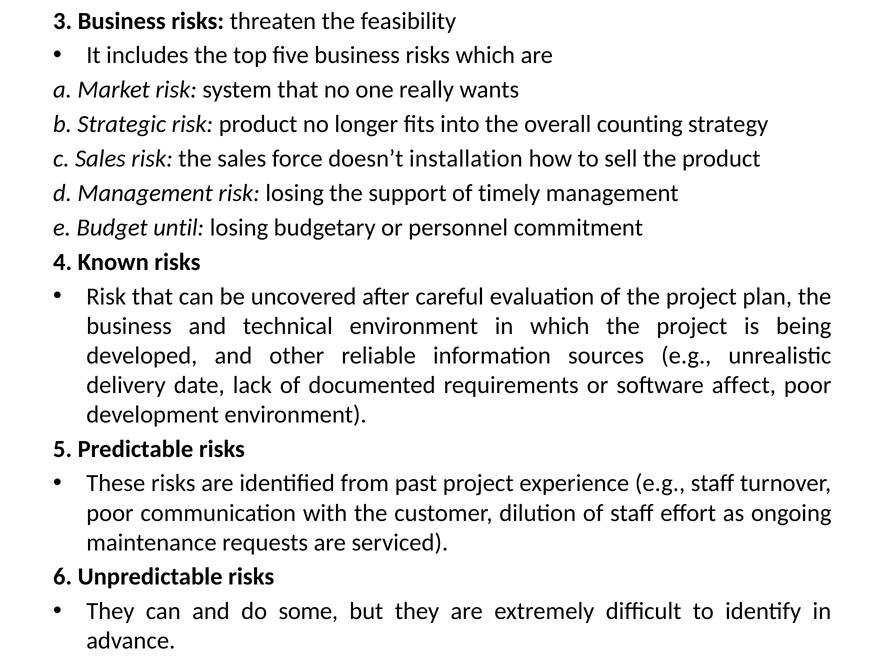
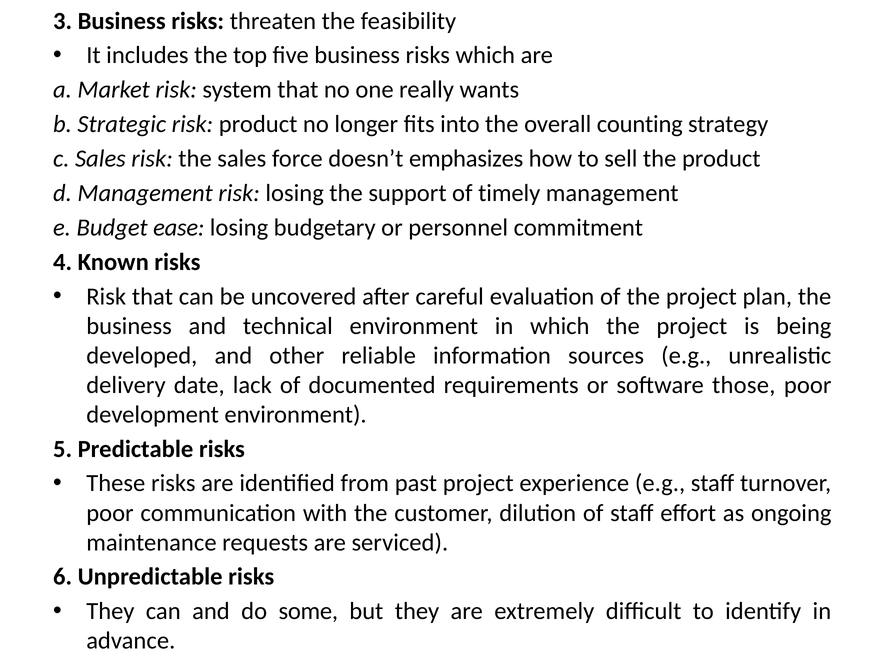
installation: installation -> emphasizes (466, 159)
until: until -> ease (179, 227)
affect: affect -> those (744, 385)
